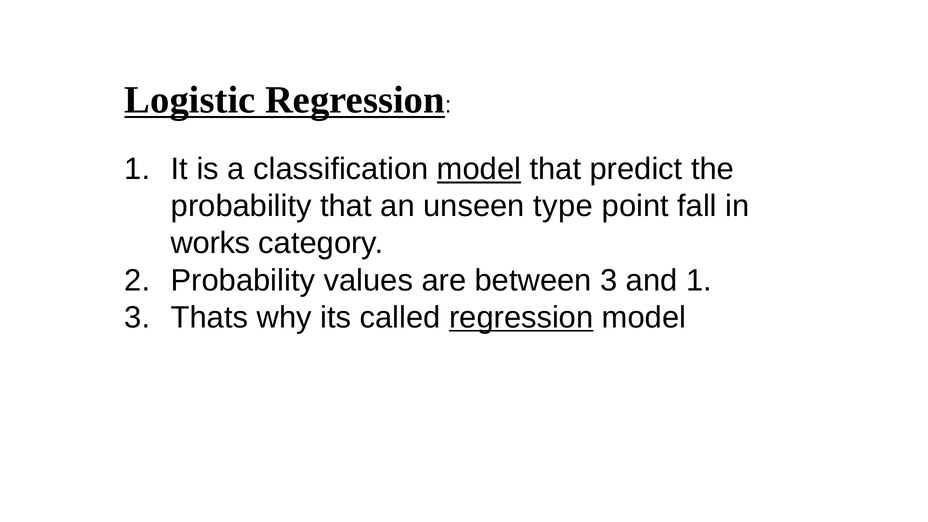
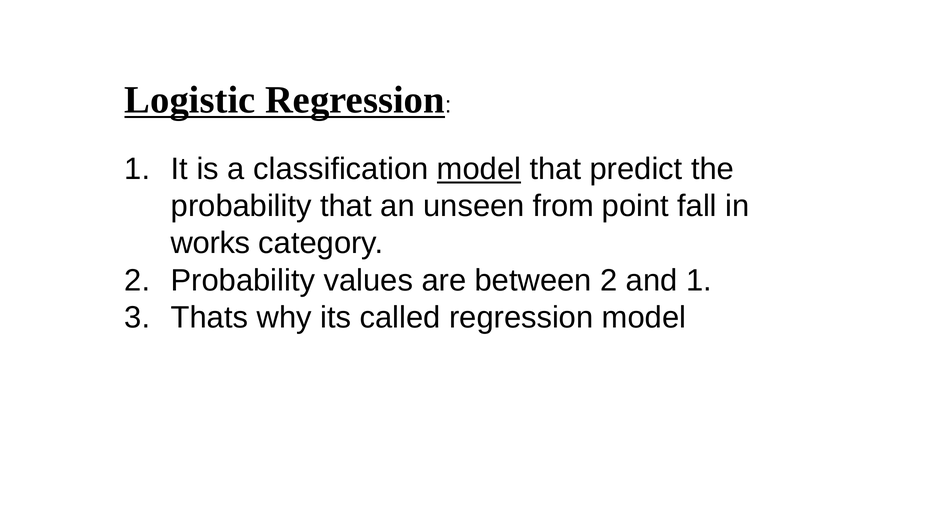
type: type -> from (563, 206)
between 3: 3 -> 2 (609, 280)
regression underline: present -> none (521, 318)
